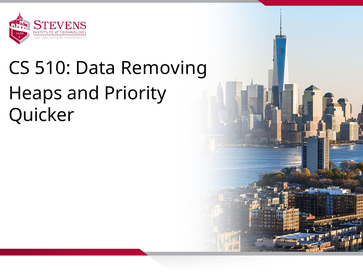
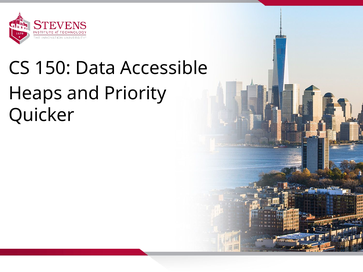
510: 510 -> 150 (53, 68)
Removing: Removing -> Accessible (164, 68)
